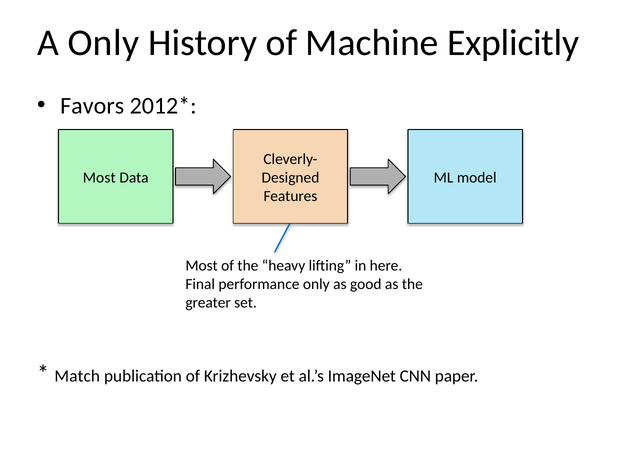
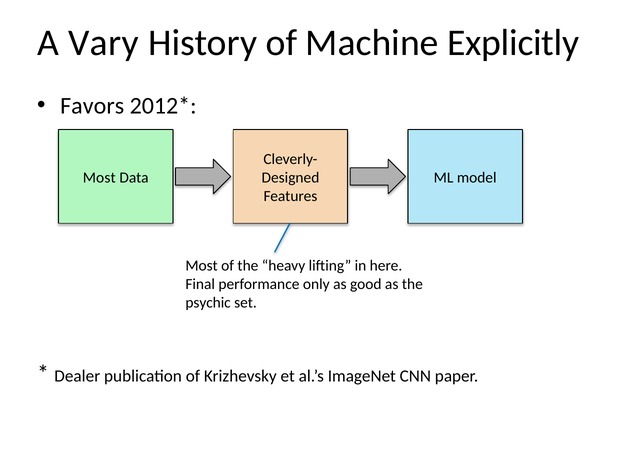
A Only: Only -> Vary (103, 43)
greater: greater -> psychic (208, 303)
Match: Match -> Dealer (77, 377)
